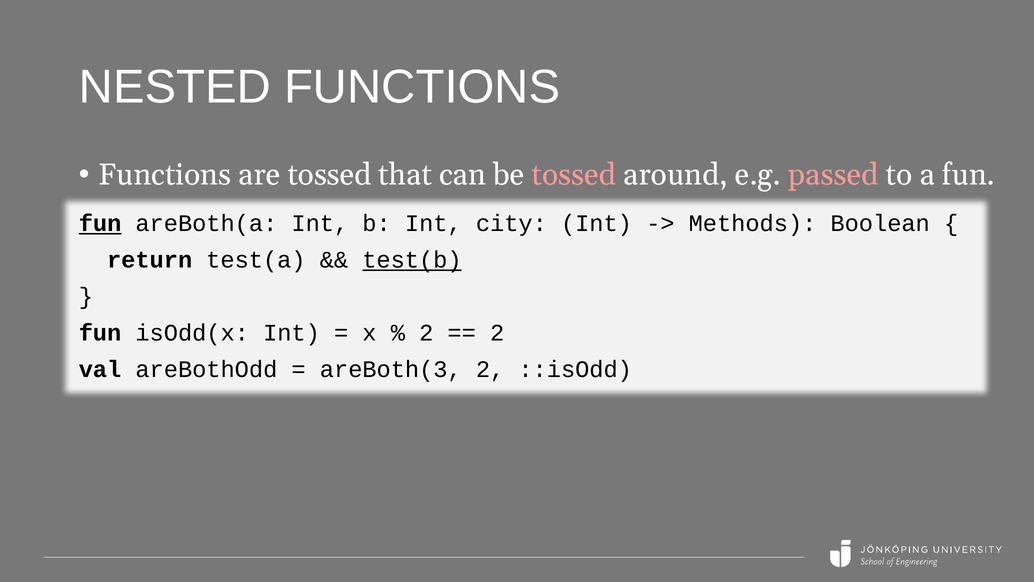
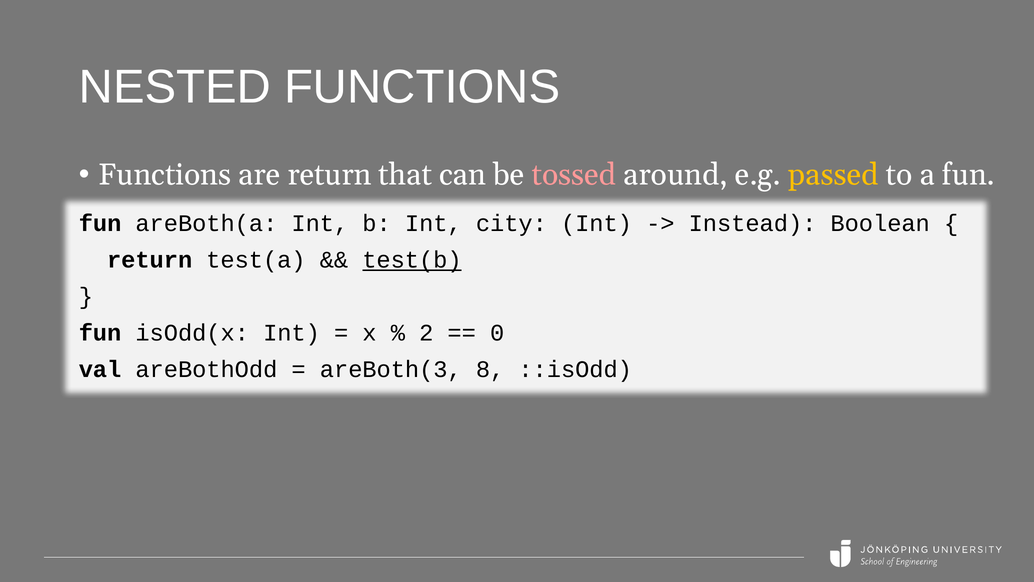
are tossed: tossed -> return (330, 175)
passed colour: pink -> yellow (833, 175)
fun underline: present -> none (100, 223)
Methods: Methods -> Instead (753, 223)
2: 2 -> 0 (497, 333)
areBoth(3 2: 2 -> 8 (490, 369)
